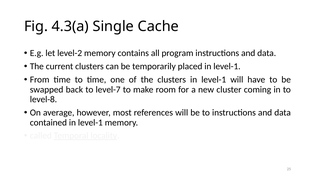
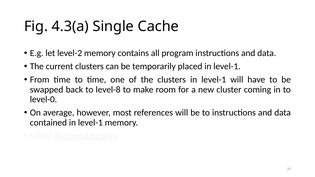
level-7: level-7 -> level-8 (108, 90)
level-8: level-8 -> level-0 (43, 100)
